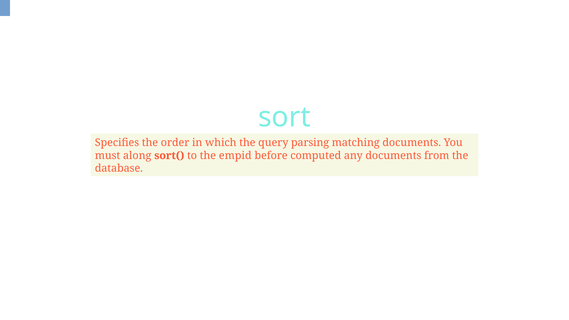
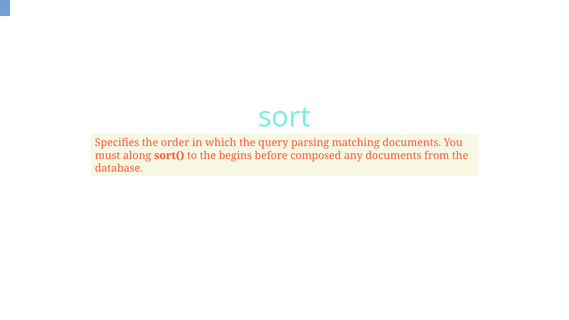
empid: empid -> begins (235, 156)
computed: computed -> composed (316, 156)
